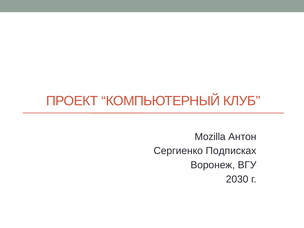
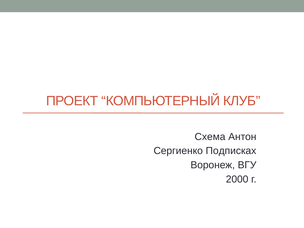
Mozilla: Mozilla -> Схема (210, 137)
2030: 2030 -> 2000 (237, 179)
